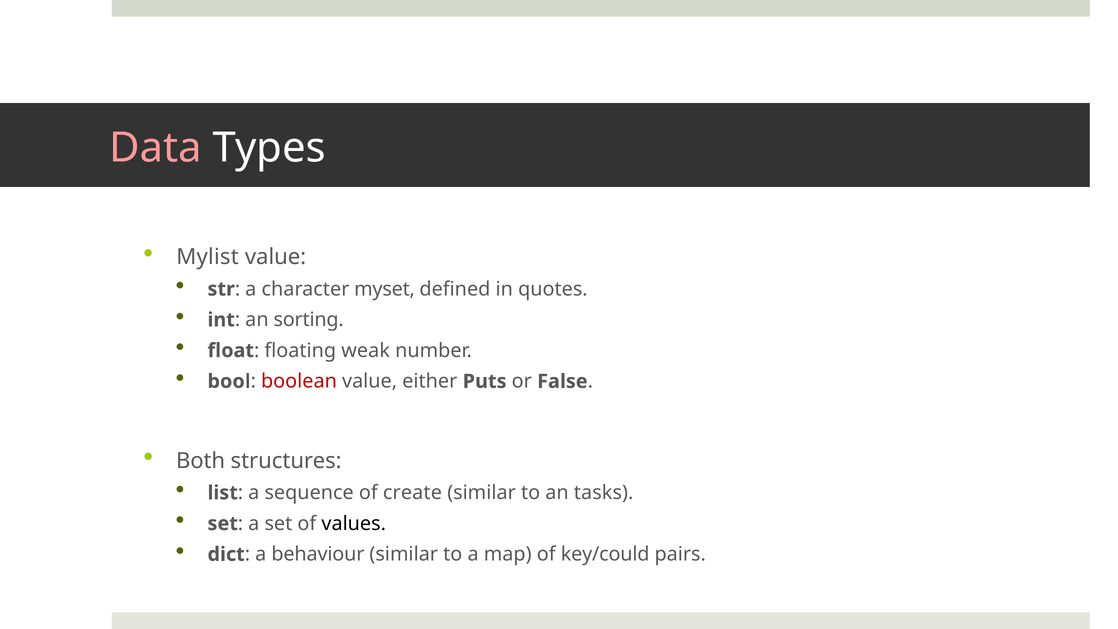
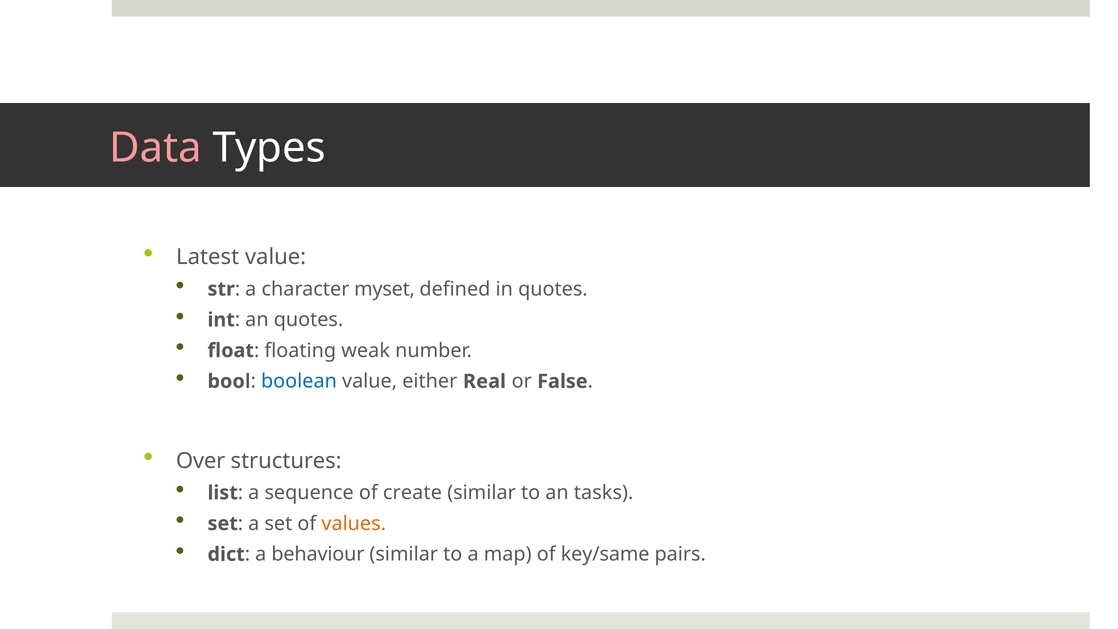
Mylist: Mylist -> Latest (208, 257)
an sorting: sorting -> quotes (309, 320)
boolean colour: red -> blue (299, 381)
Puts: Puts -> Real (485, 381)
Both: Both -> Over (201, 461)
values colour: black -> orange (354, 523)
key/could: key/could -> key/same (605, 554)
